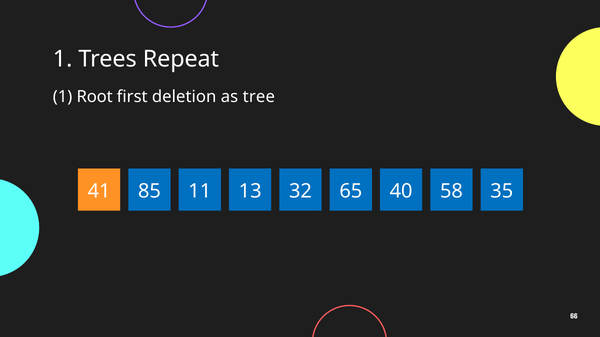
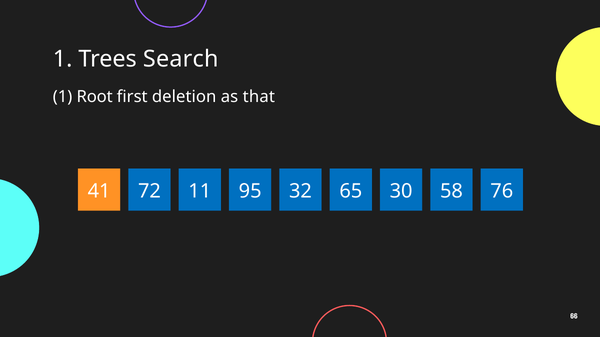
Repeat: Repeat -> Search (181, 59)
tree: tree -> that (259, 97)
85: 85 -> 72 (149, 191)
13: 13 -> 95 (250, 191)
40: 40 -> 30 (401, 191)
35: 35 -> 76 (502, 191)
